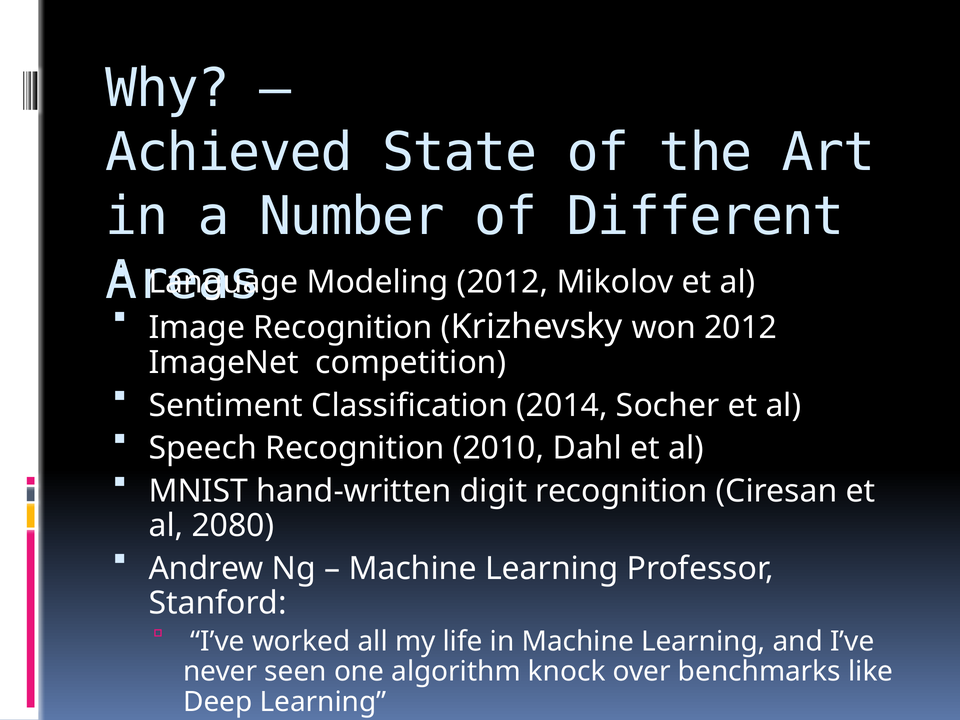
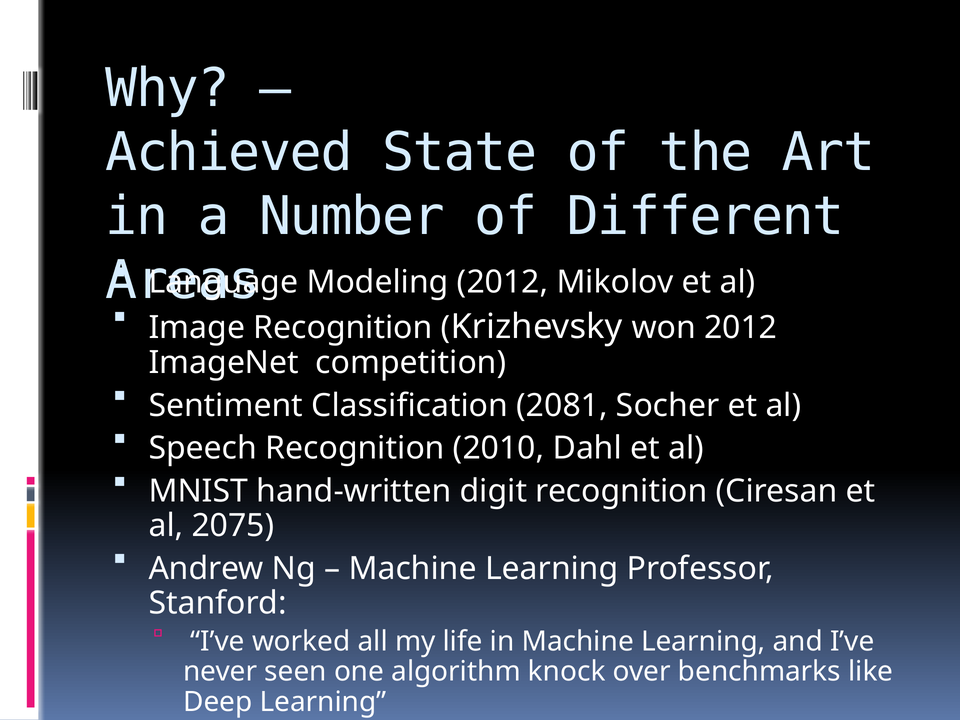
2014: 2014 -> 2081 (562, 405)
2080: 2080 -> 2075 (233, 526)
